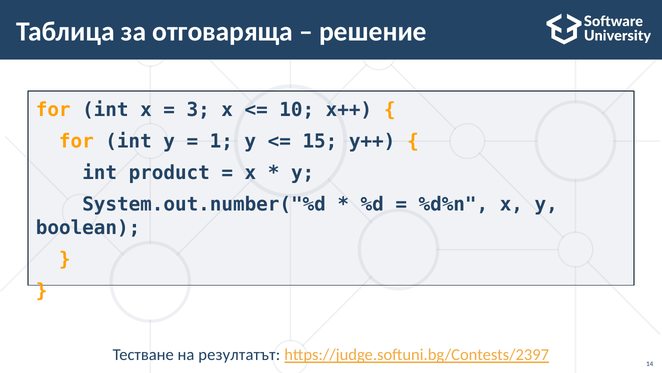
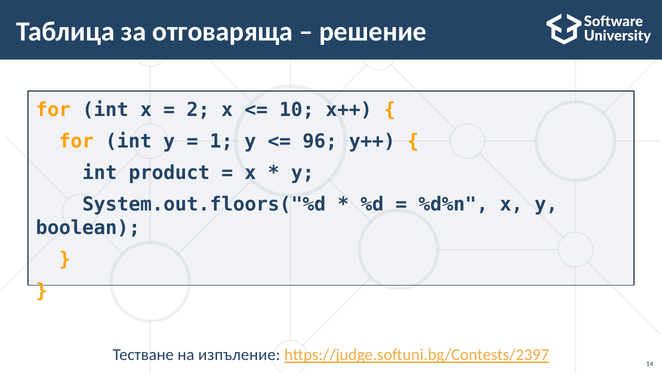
3: 3 -> 2 (198, 110)
15: 15 -> 96 (320, 141)
System.out.number("%d: System.out.number("%d -> System.out.floors("%d (204, 204)
резултатът: резултатът -> изпъление (239, 354)
